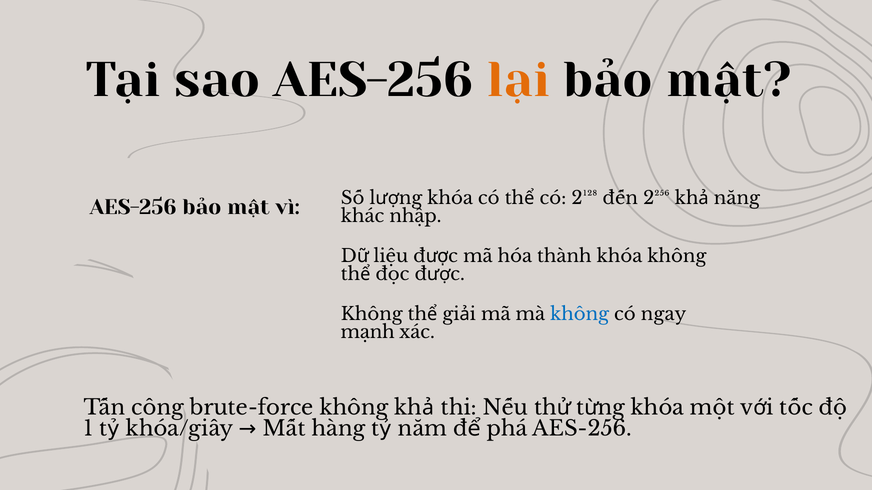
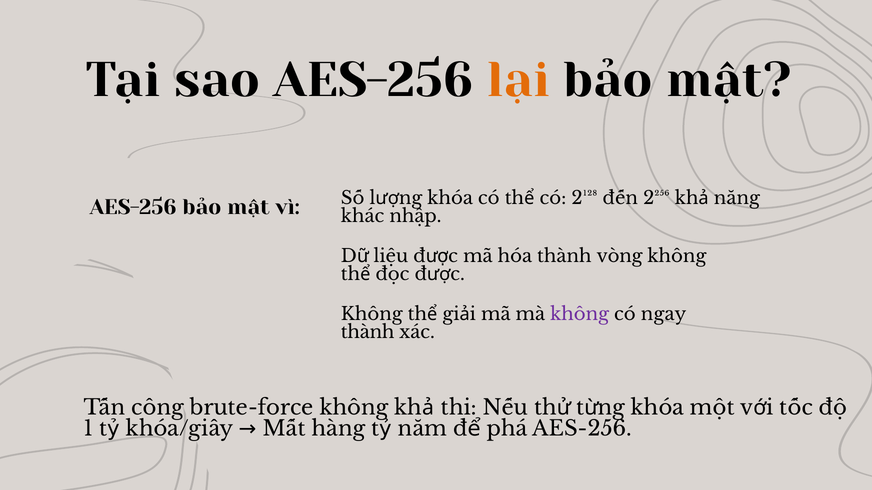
thành khóa: khóa -> vòng (620, 256)
không colour: blue -> purple (580, 315)
mạnh: mạnh -> thành (368, 333)
